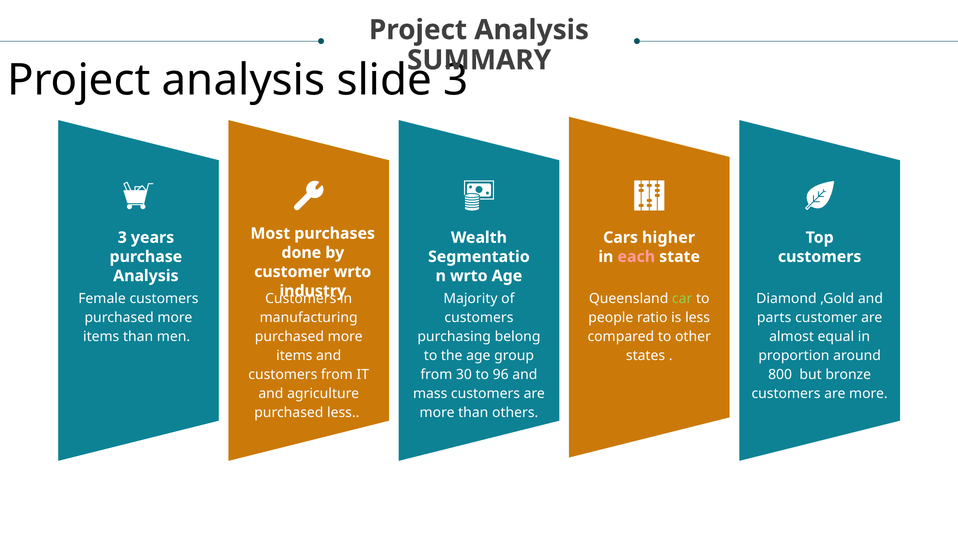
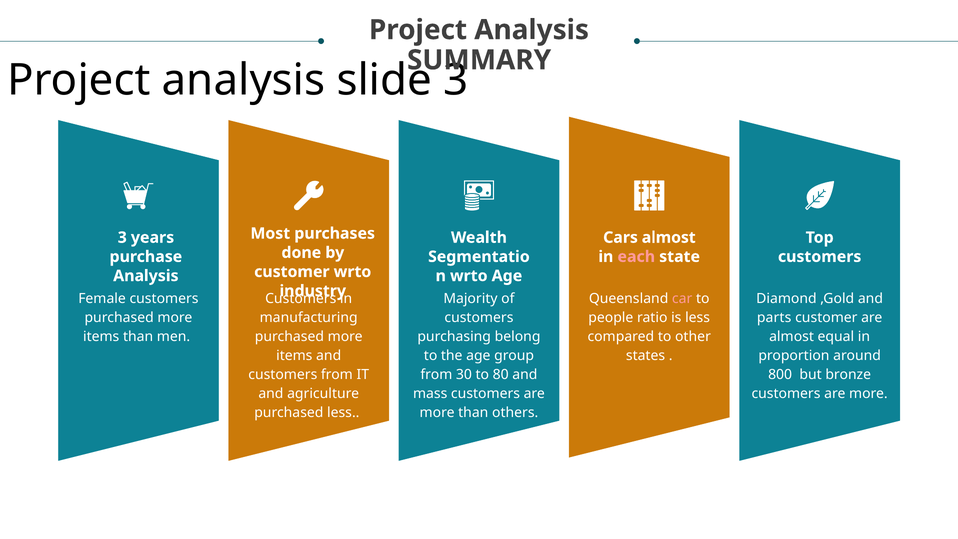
Cars higher: higher -> almost (669, 237)
car colour: light green -> pink (682, 299)
96: 96 -> 80 (501, 374)
